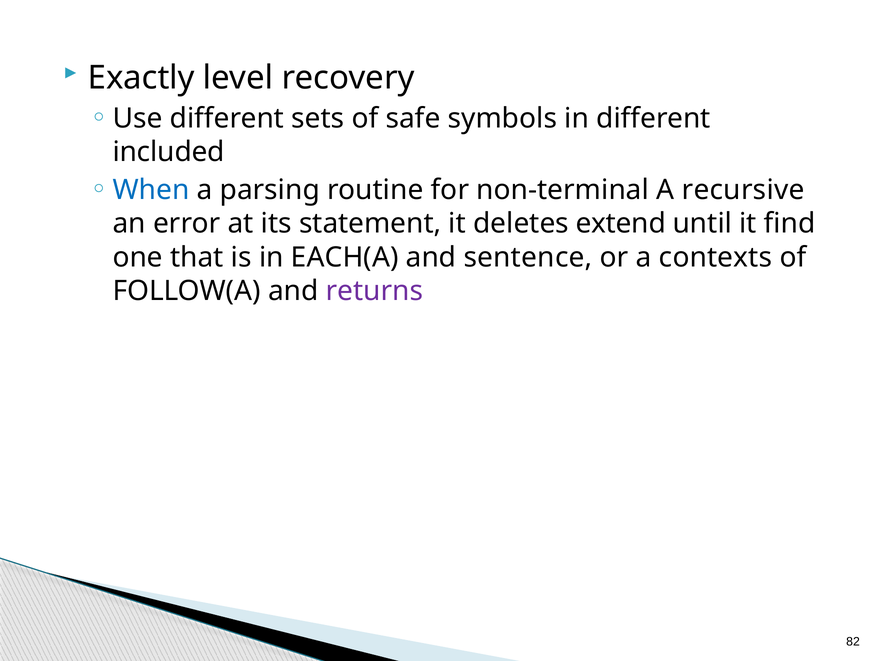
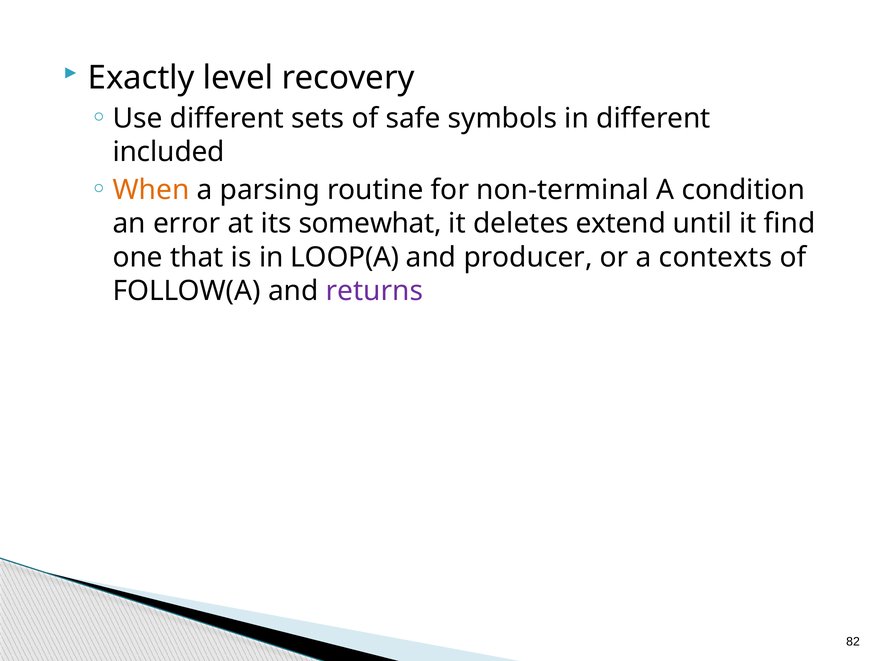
When colour: blue -> orange (151, 190)
recursive: recursive -> condition (743, 190)
statement: statement -> somewhat (370, 223)
EACH(A: EACH(A -> LOOP(A (345, 257)
sentence: sentence -> producer (528, 257)
